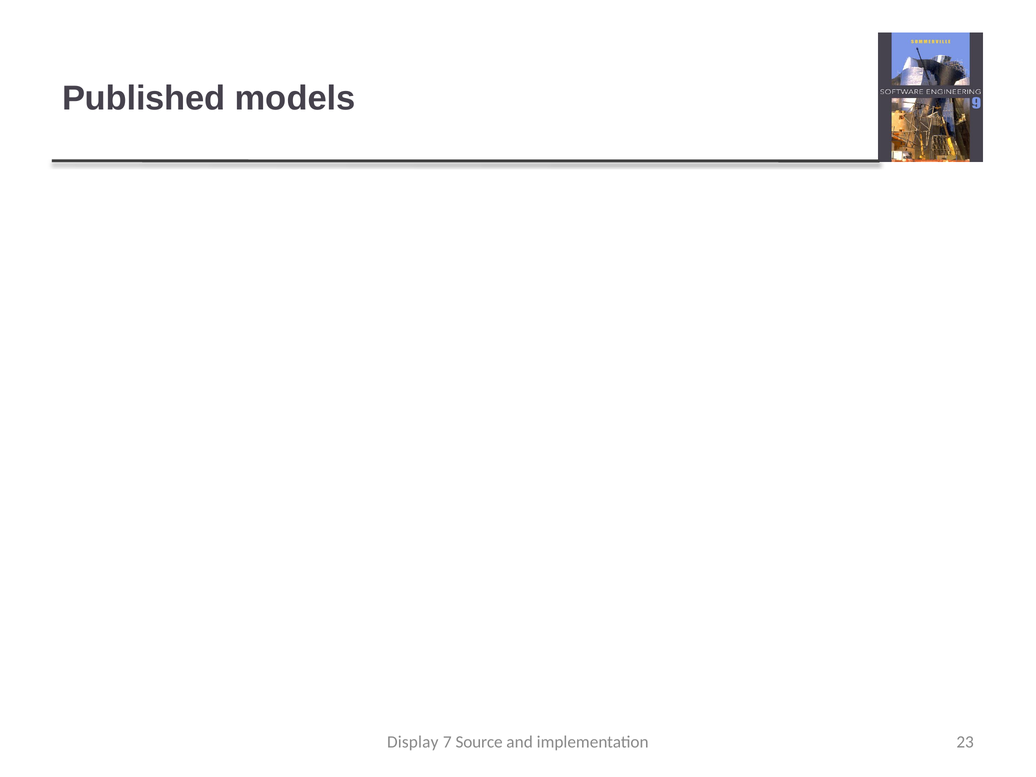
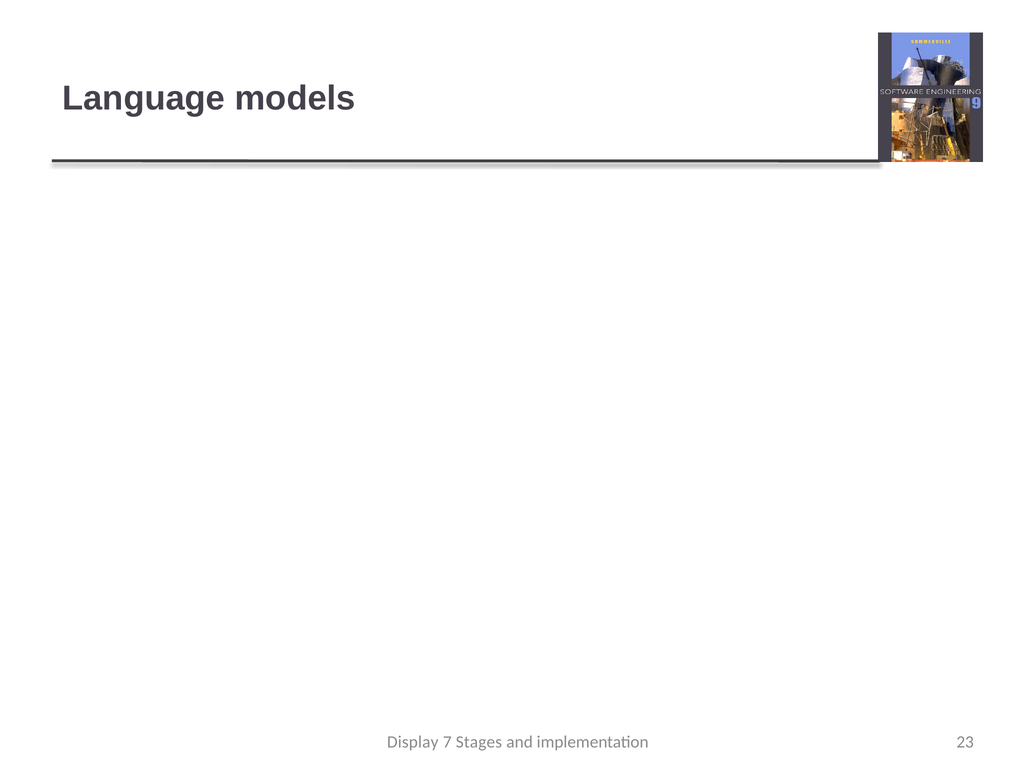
Published: Published -> Language (144, 98)
Source: Source -> Stages (479, 742)
